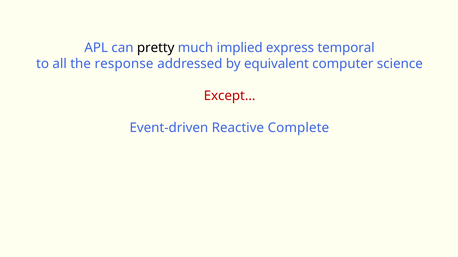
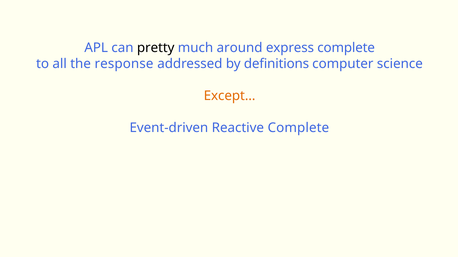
implied: implied -> around (240, 48)
express temporal: temporal -> complete (346, 48)
equivalent: equivalent -> definitions (276, 64)
Except… colour: red -> orange (230, 96)
